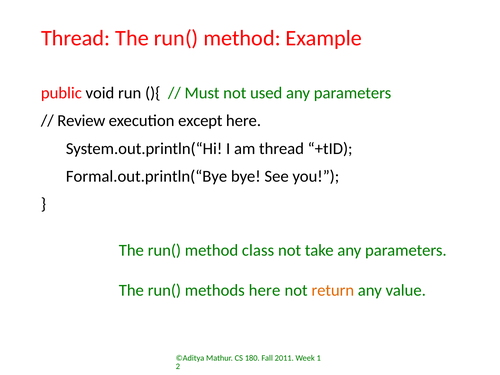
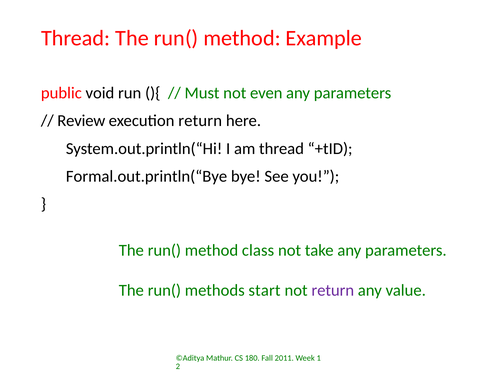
used: used -> even (266, 93)
execution except: except -> return (200, 121)
methods here: here -> start (264, 290)
return colour: orange -> purple (333, 290)
